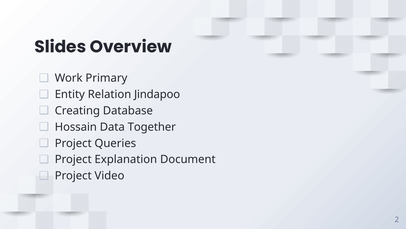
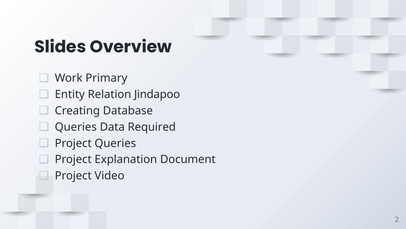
Hossain: Hossain -> Queries (76, 127)
Together: Together -> Required (152, 127)
